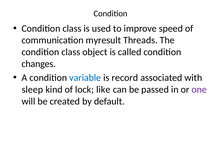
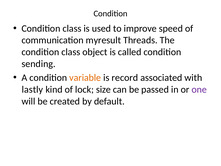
changes: changes -> sending (39, 64)
variable colour: blue -> orange (85, 78)
sleep: sleep -> lastly (32, 89)
like: like -> size (103, 89)
